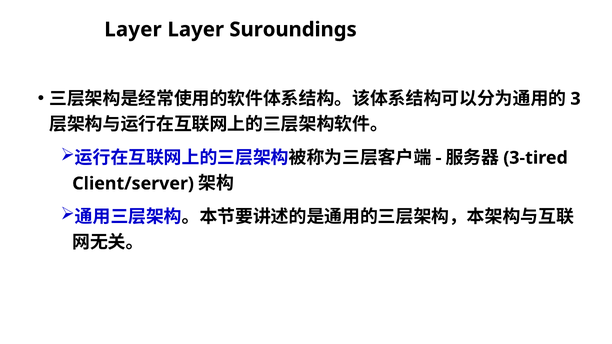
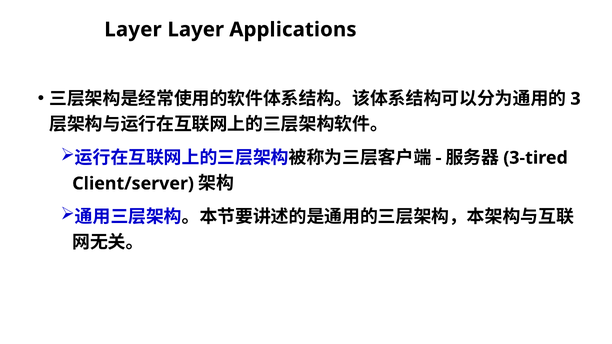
Suroundings: Suroundings -> Applications (293, 30)
